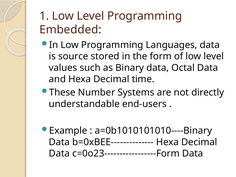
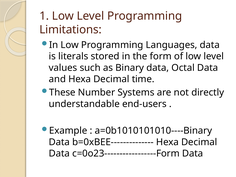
Embedded: Embedded -> Limitations (71, 30)
source: source -> literals (73, 56)
